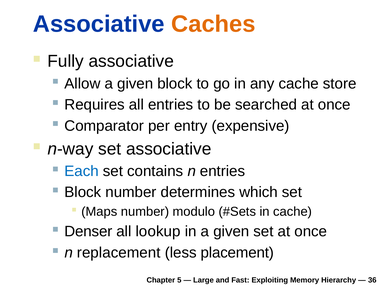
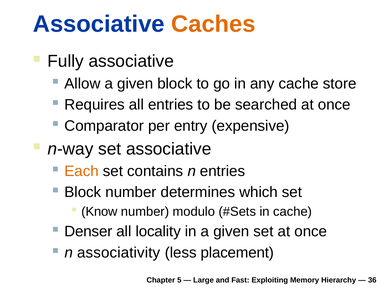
Each colour: blue -> orange (82, 171)
Maps: Maps -> Know (99, 211)
lookup: lookup -> locality (158, 231)
replacement: replacement -> associativity (119, 253)
